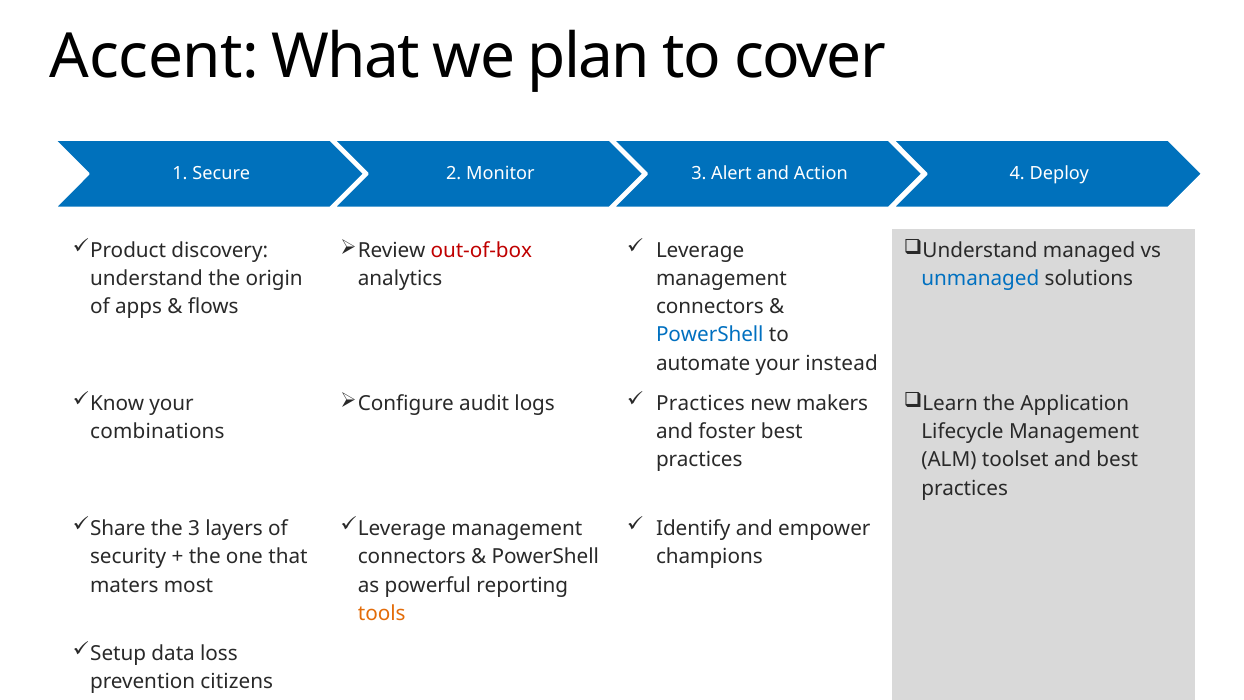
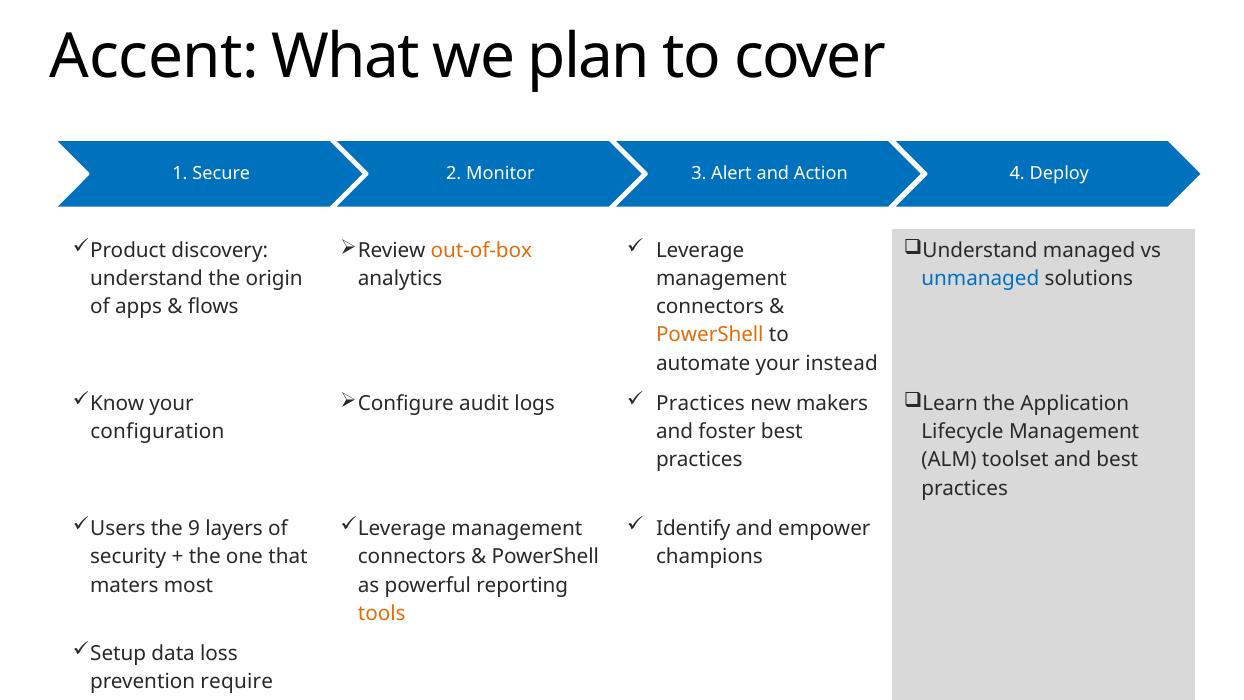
out-of-box colour: red -> orange (481, 251)
PowerShell colour: blue -> orange (710, 335)
combinations: combinations -> configuration (157, 432)
Share: Share -> Users (118, 529)
the 3: 3 -> 9 (194, 529)
citizens: citizens -> require (237, 682)
